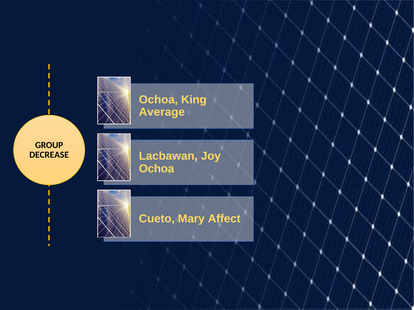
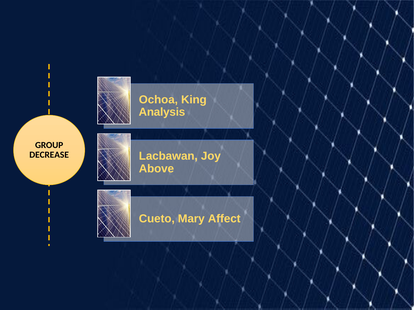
Average: Average -> Analysis (162, 112)
Ochoa: Ochoa -> Above (156, 169)
